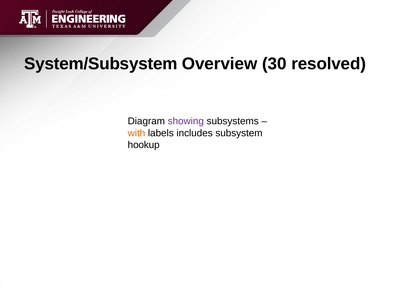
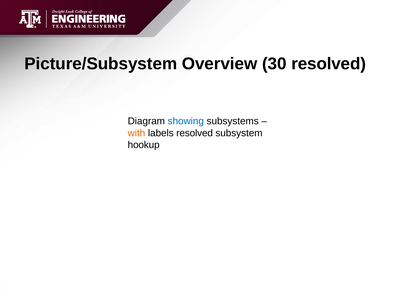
System/Subsystem: System/Subsystem -> Picture/Subsystem (101, 64)
showing colour: purple -> blue (186, 121)
labels includes: includes -> resolved (195, 133)
